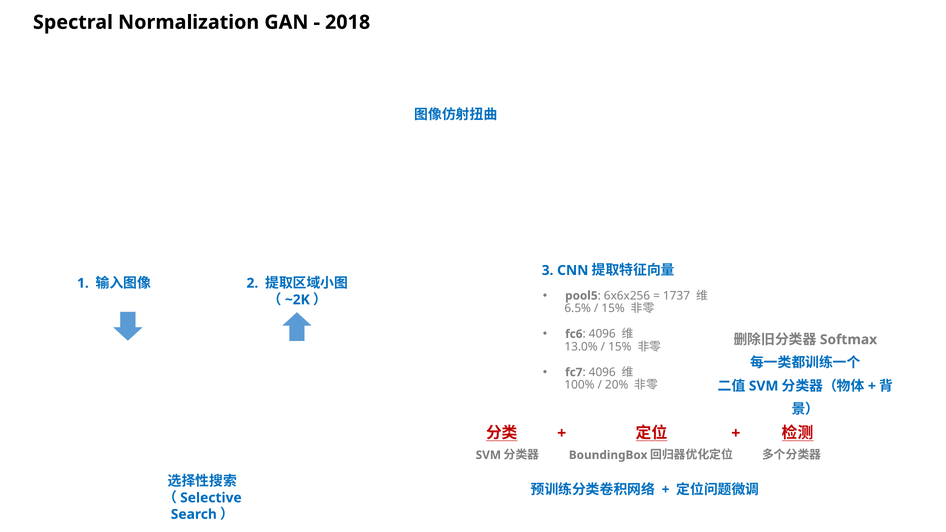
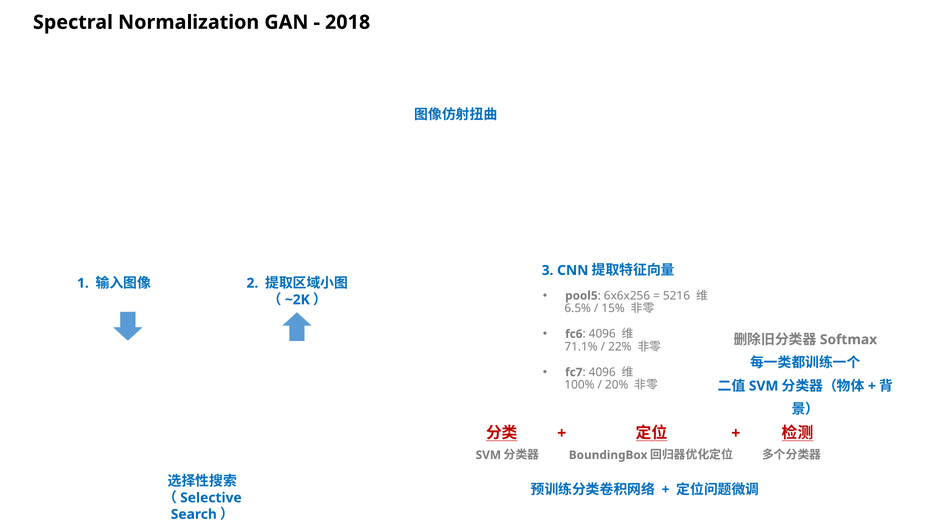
1737: 1737 -> 5216 (676, 296)
13.0%: 13.0% -> 71.1% (581, 347)
15%: 15% -> 22% (620, 347)
